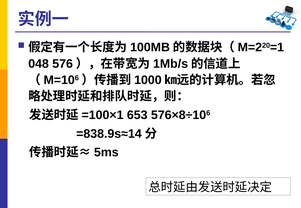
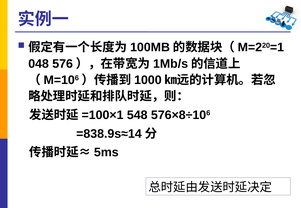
653: 653 -> 548 (137, 115)
